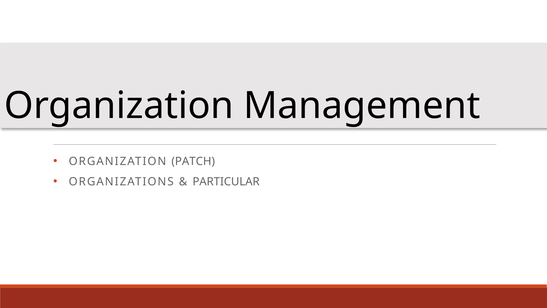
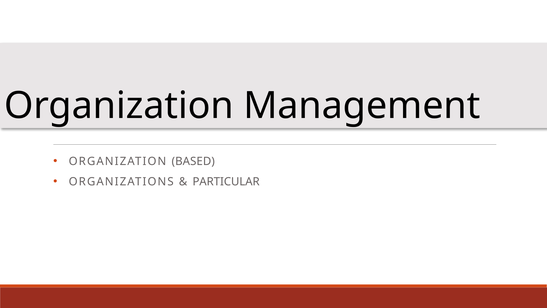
PATCH: PATCH -> BASED (193, 161)
